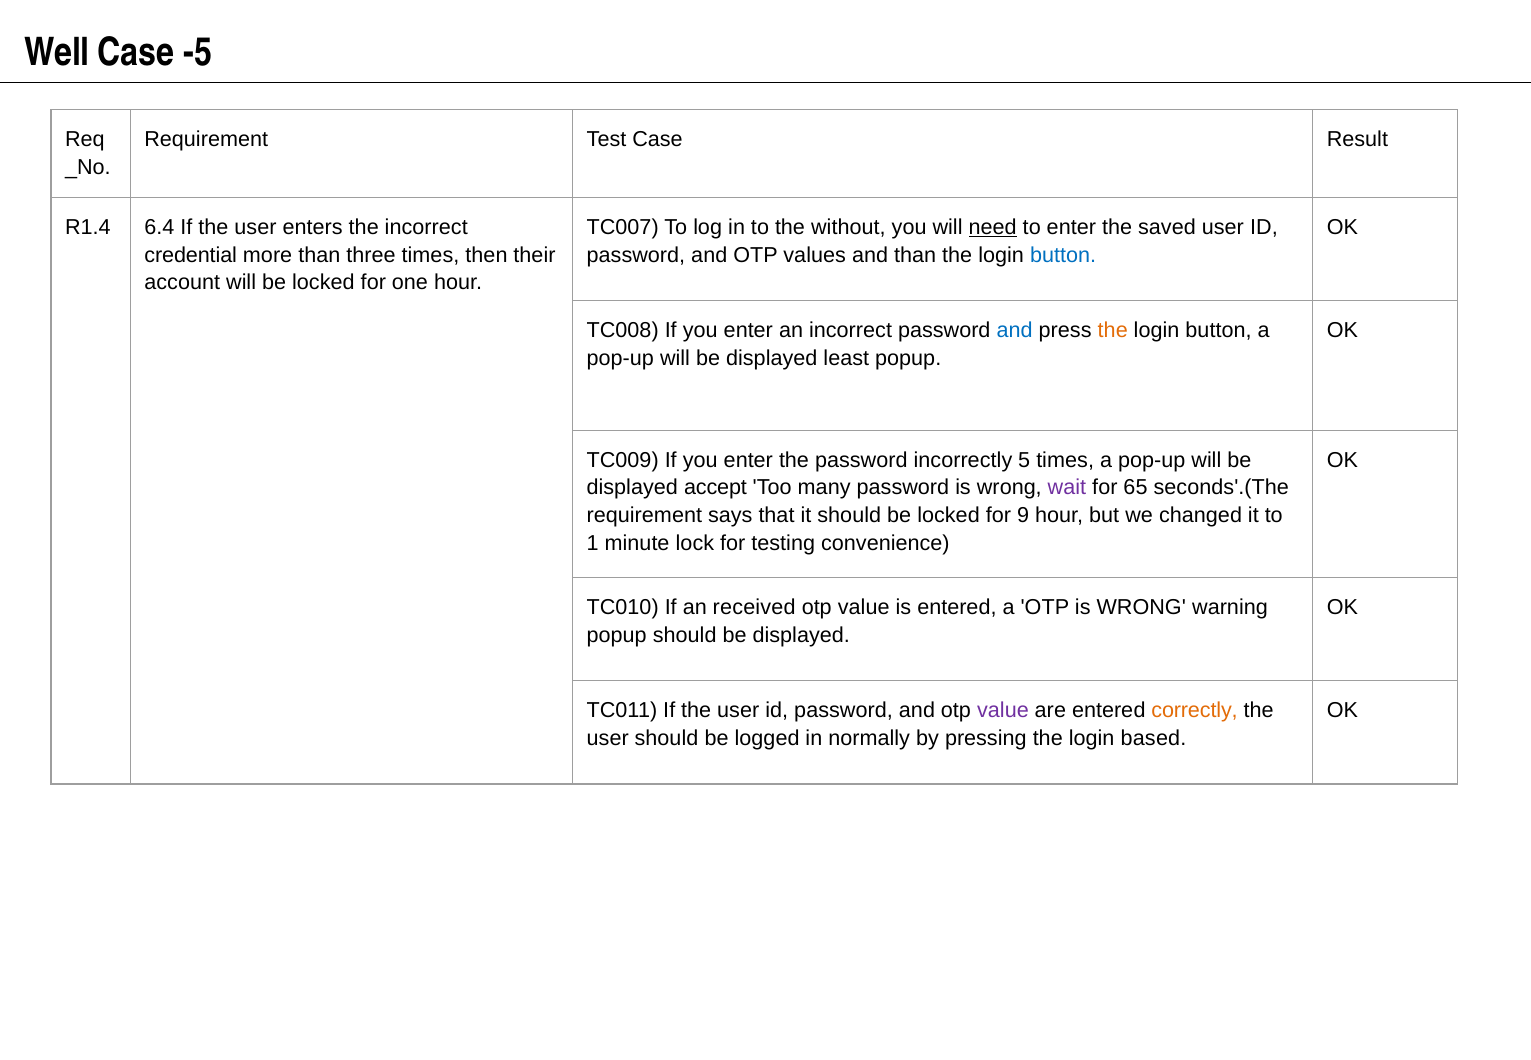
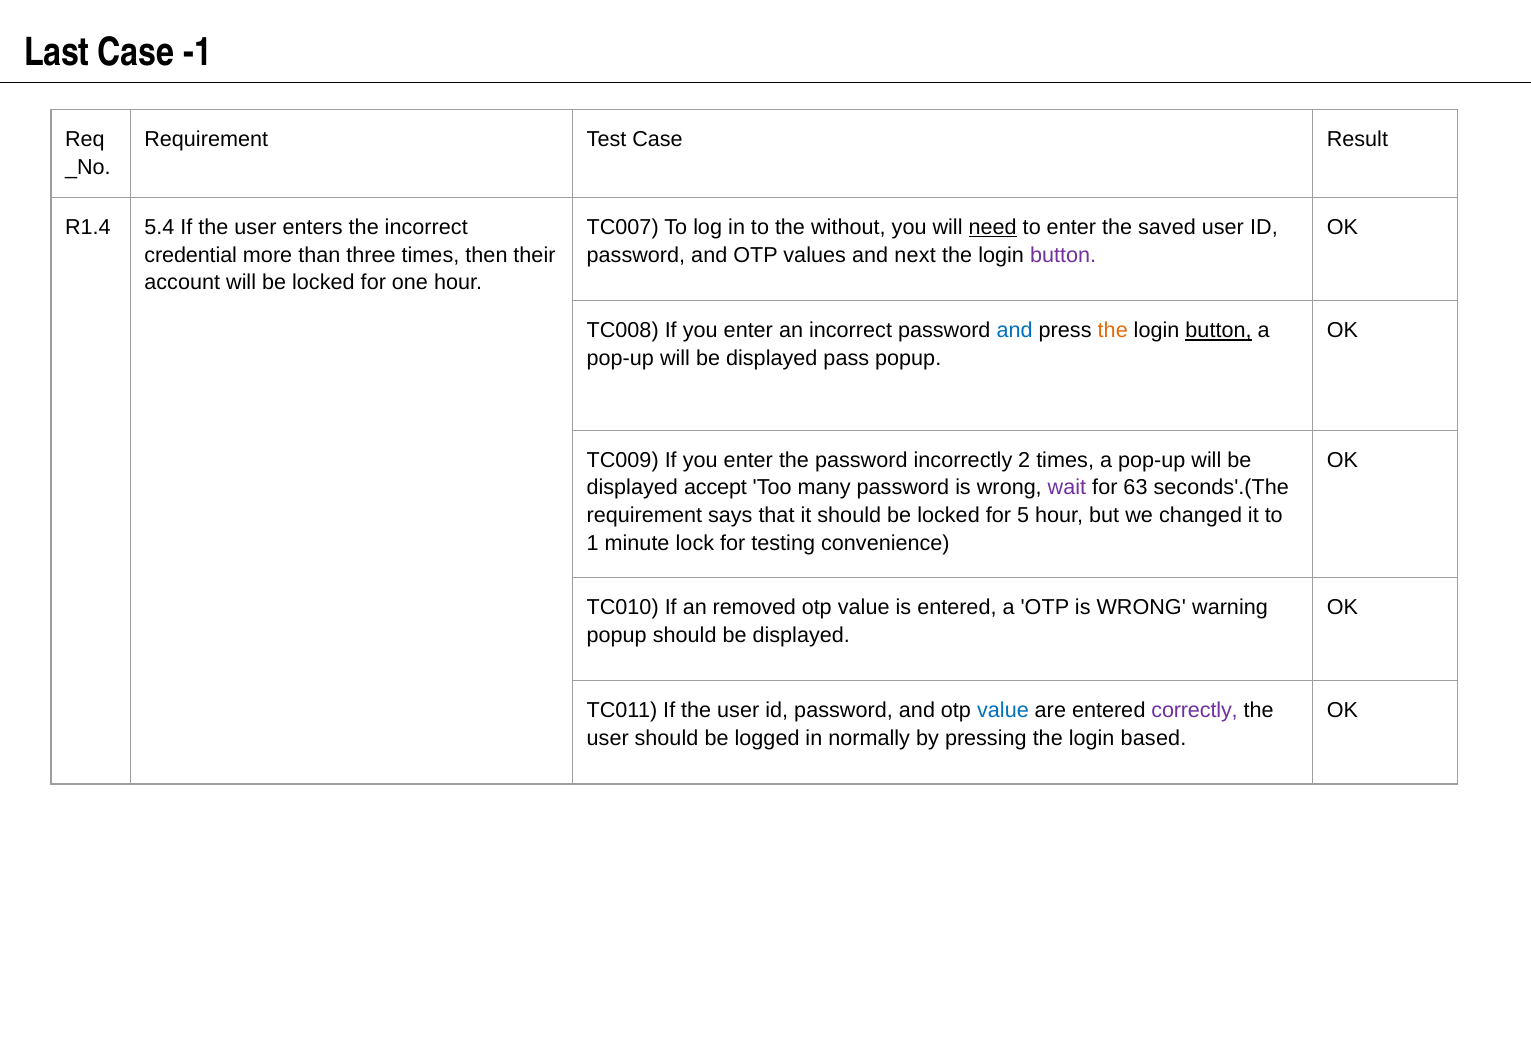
Well: Well -> Last (57, 53)
-5: -5 -> -1 (198, 53)
6.4: 6.4 -> 5.4 (159, 227)
and than: than -> next (915, 255)
button colour: blue -> purple (1063, 255)
button underline: none -> present (1219, 331)
least: least -> pass (846, 358)
5: 5 -> 2 (1024, 460)
65: 65 -> 63 (1136, 488)
9: 9 -> 5 (1023, 515)
received: received -> removed (754, 607)
value colour: purple -> blue (1003, 711)
correctly colour: orange -> purple (1195, 711)
